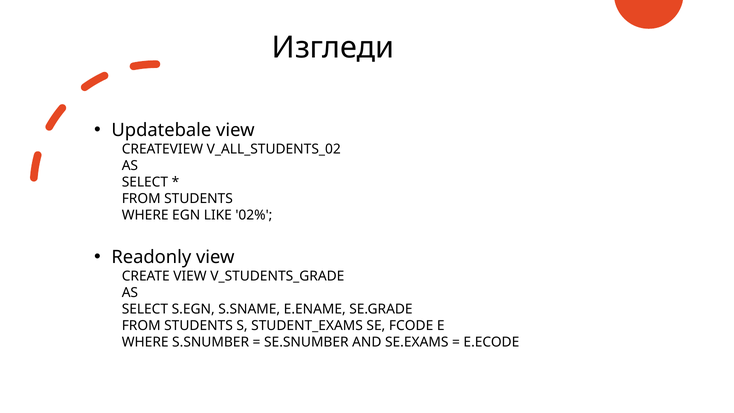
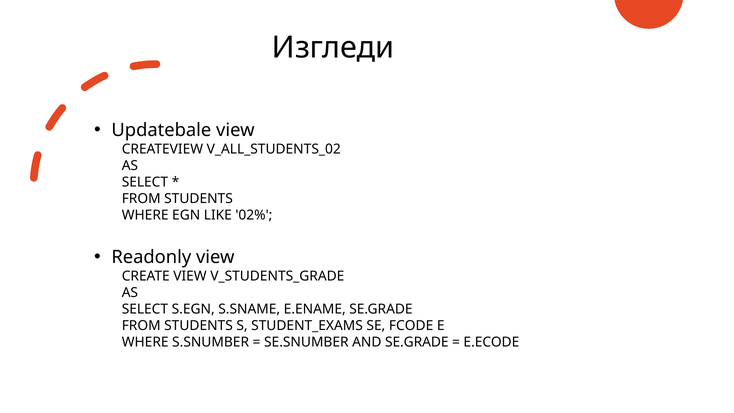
AND SE.EXAMS: SE.EXAMS -> SE.GRADE (417, 342)
